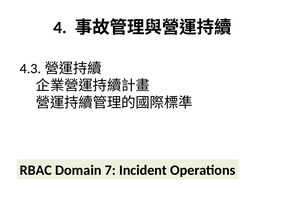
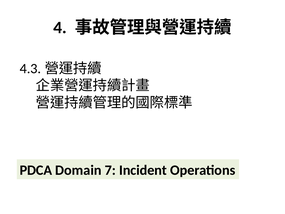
RBAC: RBAC -> PDCA (36, 170)
